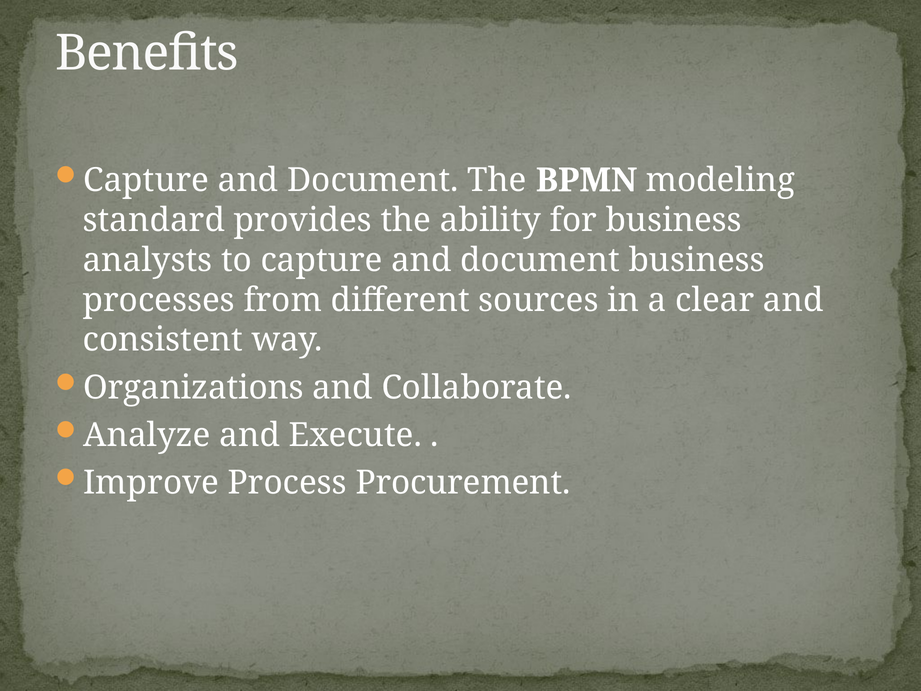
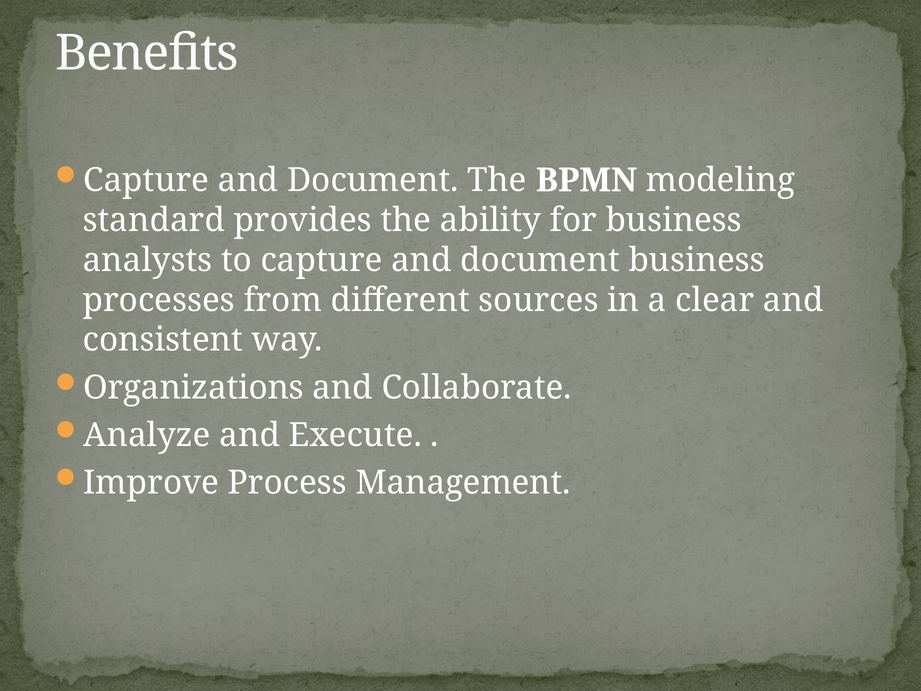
Procurement: Procurement -> Management (463, 483)
